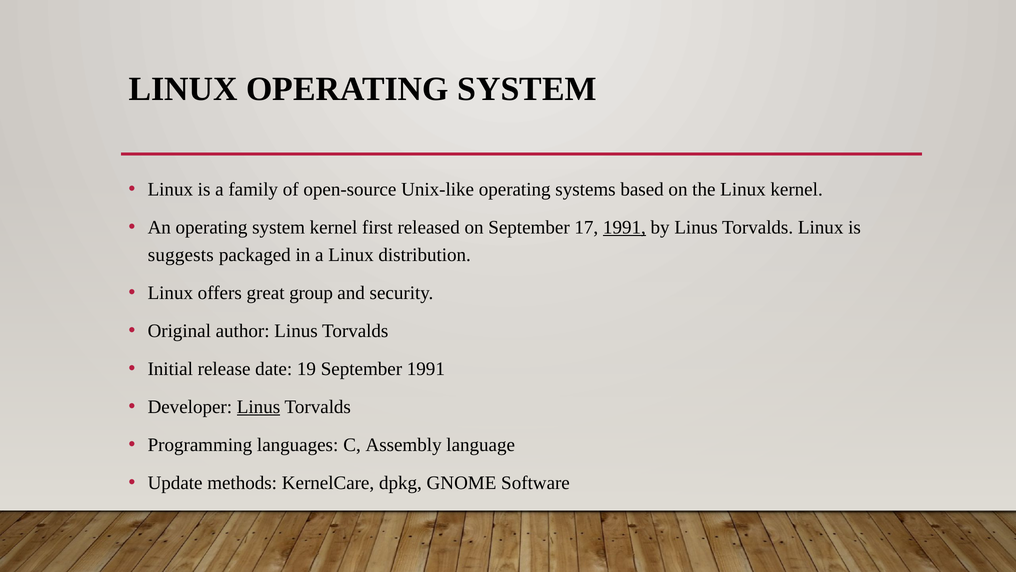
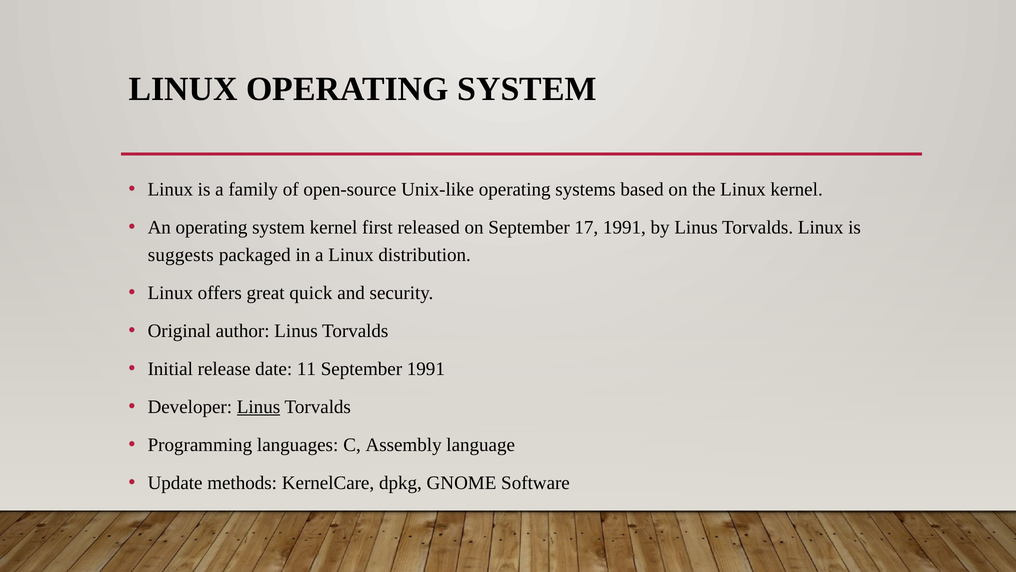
1991 underline: present -> none (624, 227)
group: group -> quick (311, 293)
19: 19 -> 11 (306, 369)
